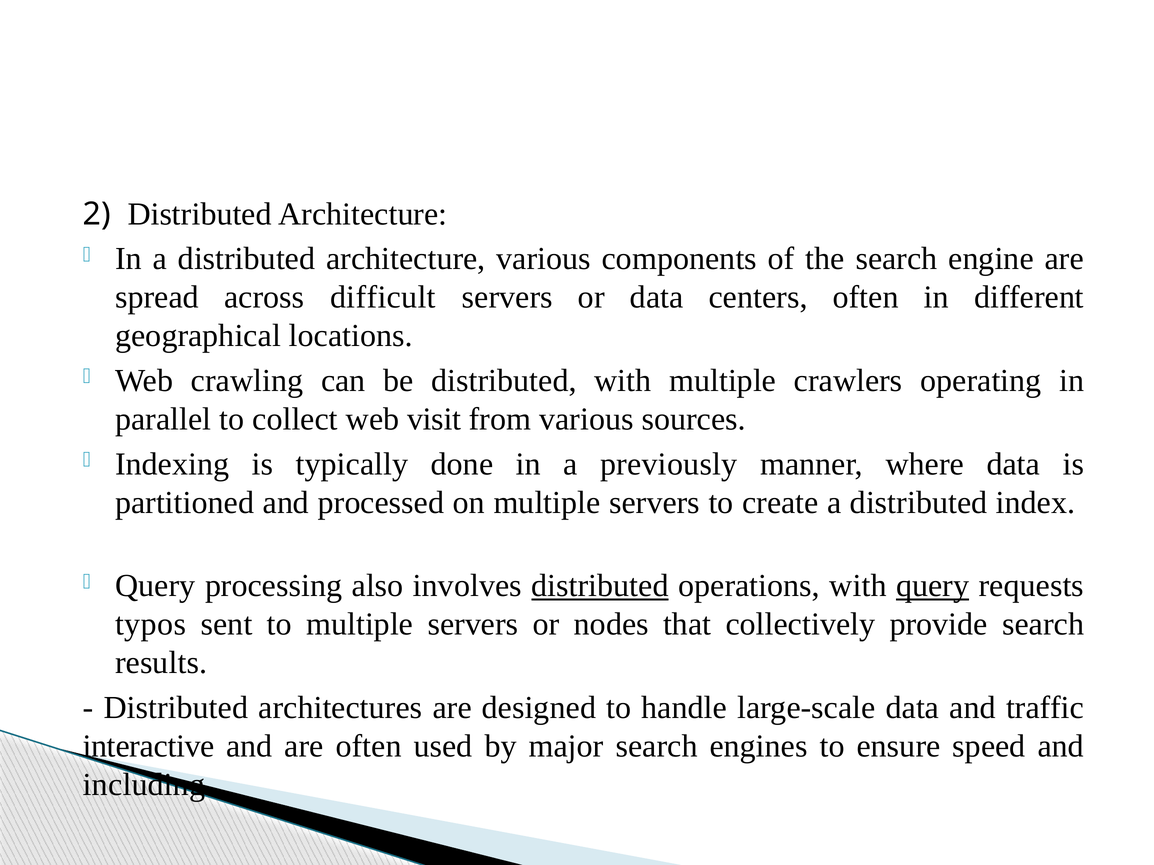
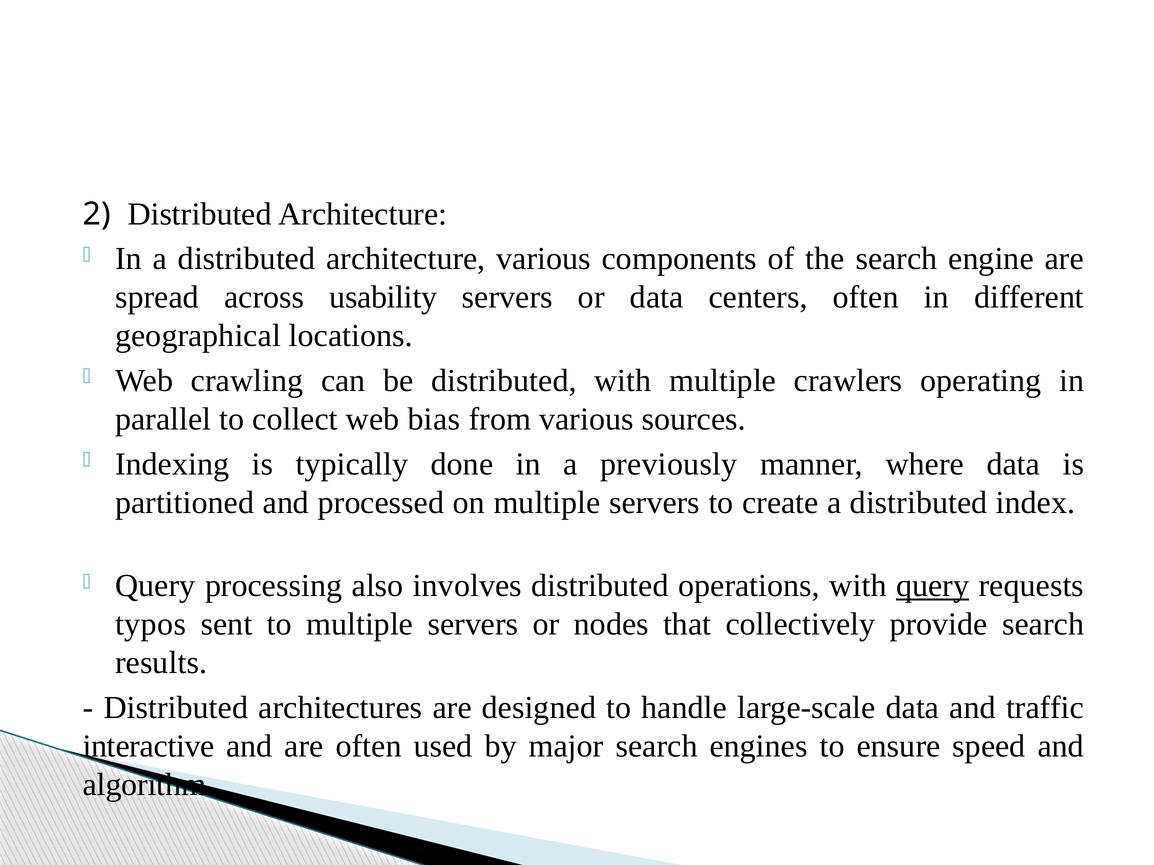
difficult: difficult -> usability (383, 297)
visit: visit -> bias (434, 419)
distributed underline: present -> none (600, 586)
including: including -> algorithm (148, 785)
